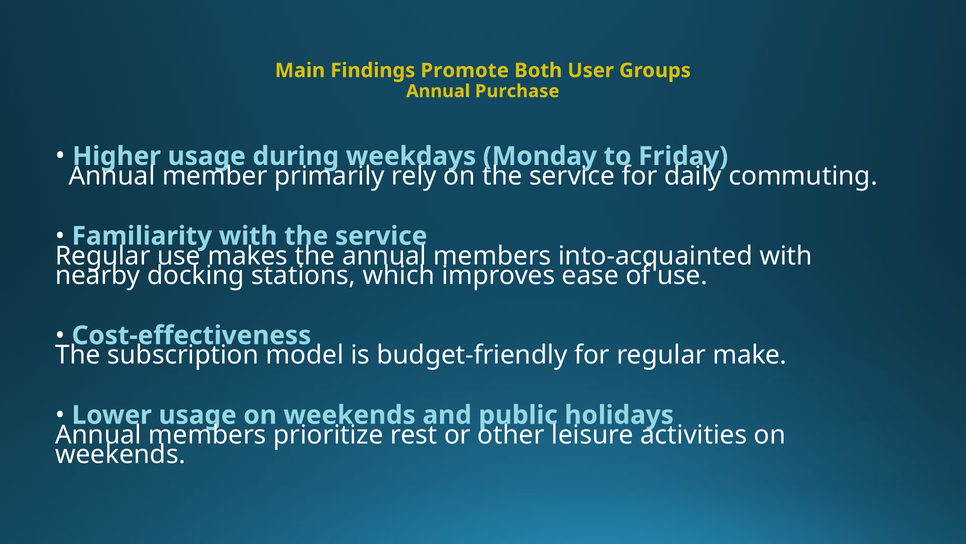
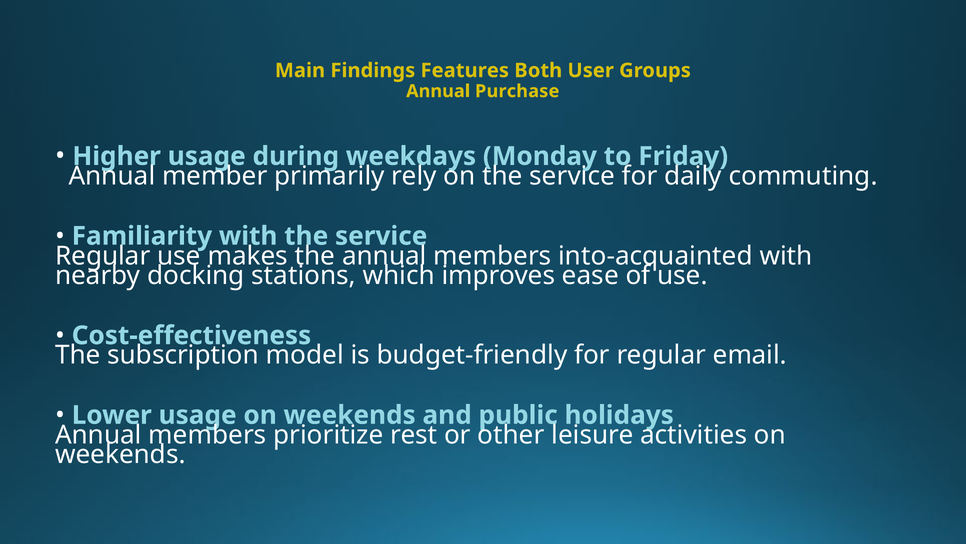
Promote: Promote -> Features (465, 70)
make: make -> email (750, 355)
